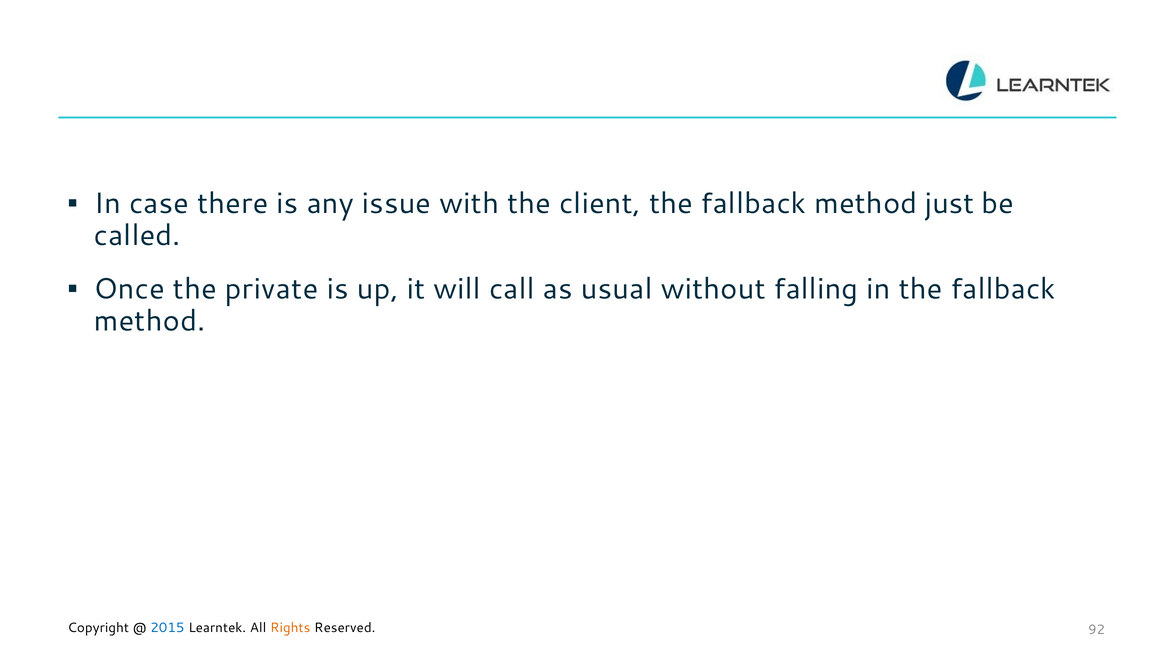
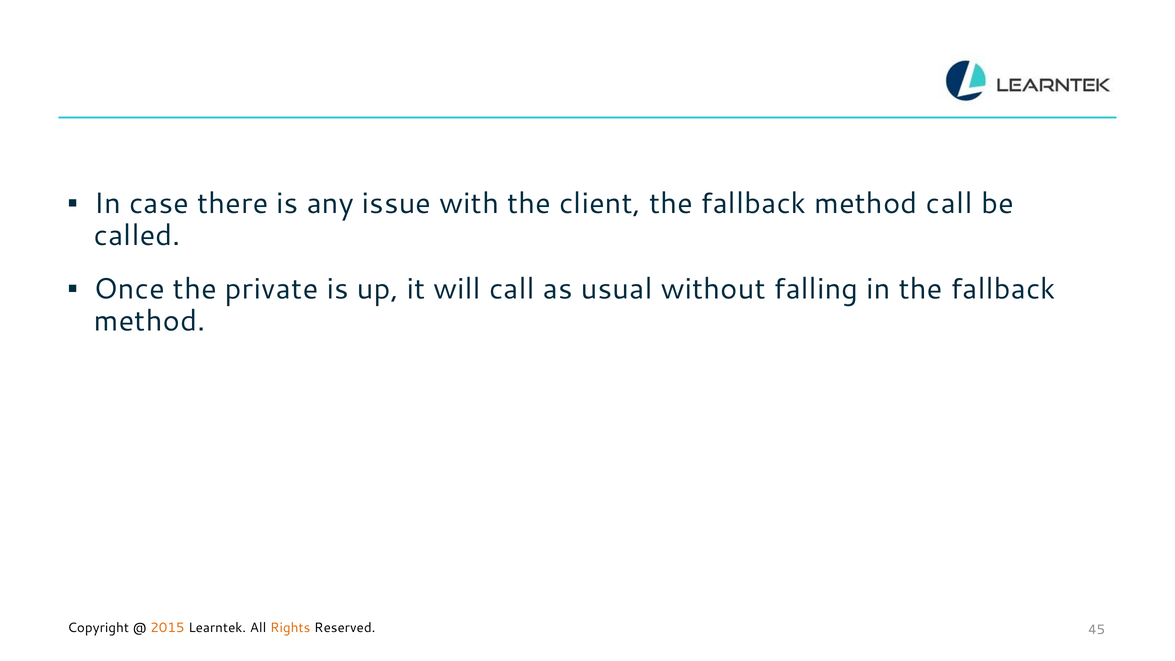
method just: just -> call (949, 204)
2015 colour: blue -> orange (167, 628)
92: 92 -> 45 (1097, 630)
